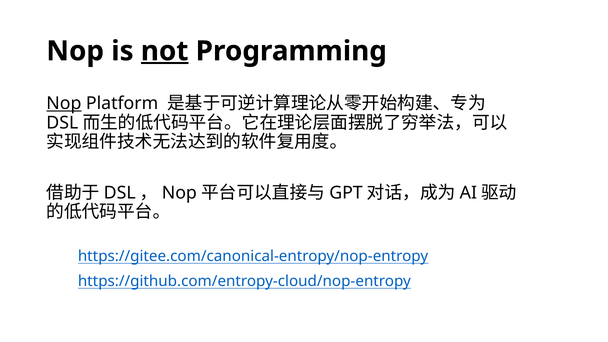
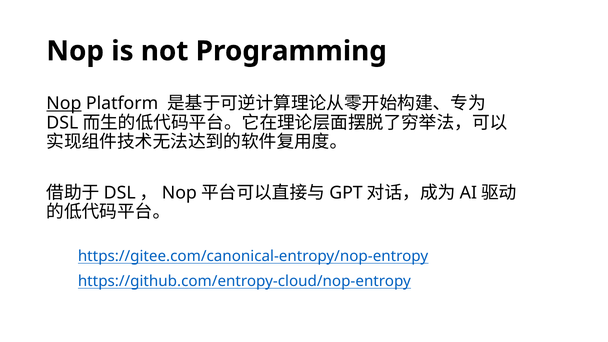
not underline: present -> none (165, 51)
